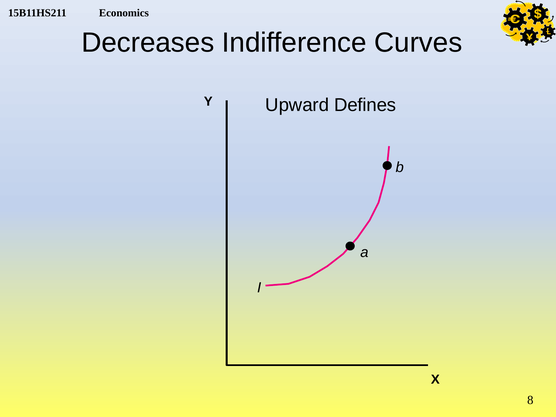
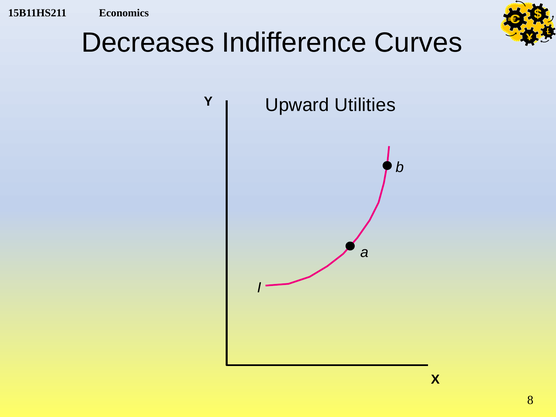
Defines: Defines -> Utilities (365, 105)
